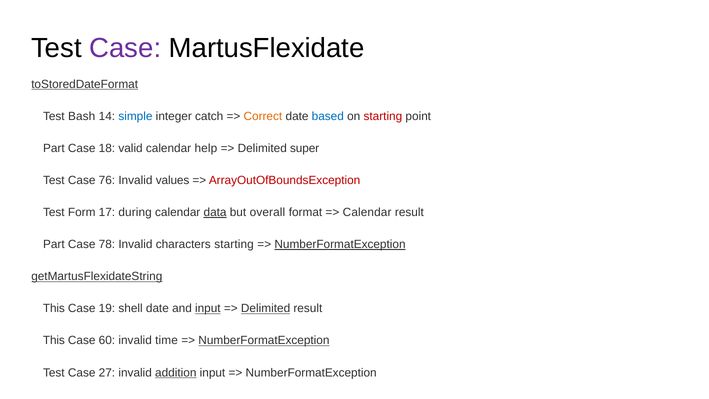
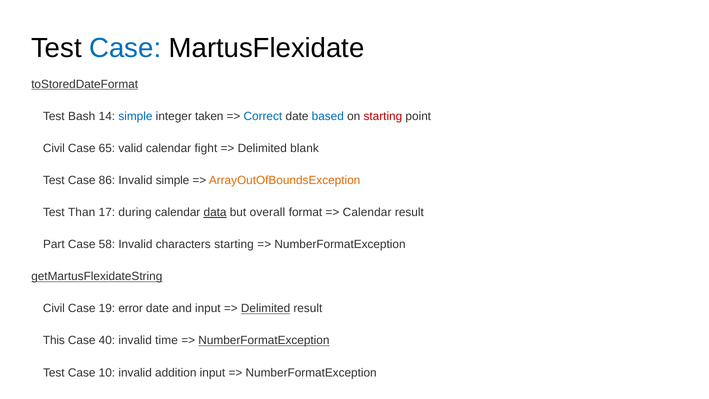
Case colour: purple -> blue (125, 48)
catch: catch -> taken (209, 116)
Correct colour: orange -> blue (263, 116)
Part: Part -> Civil (54, 148)
18: 18 -> 65 (107, 148)
help: help -> fight (206, 148)
super: super -> blank (304, 148)
76: 76 -> 86 (107, 180)
Invalid values: values -> simple (173, 180)
ArrayOutOfBoundsException colour: red -> orange (285, 180)
Form: Form -> Than (82, 212)
78: 78 -> 58 (107, 244)
NumberFormatException underline: present -> none (340, 244)
This: This -> Civil (54, 308)
shell: shell -> error (131, 308)
input underline: present -> none (208, 308)
60: 60 -> 40 (107, 340)
27: 27 -> 10 (107, 372)
addition underline: present -> none (176, 372)
